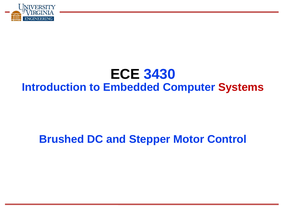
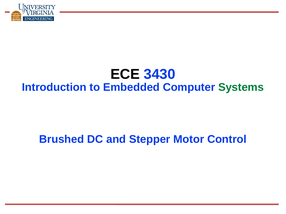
Systems colour: red -> green (241, 87)
